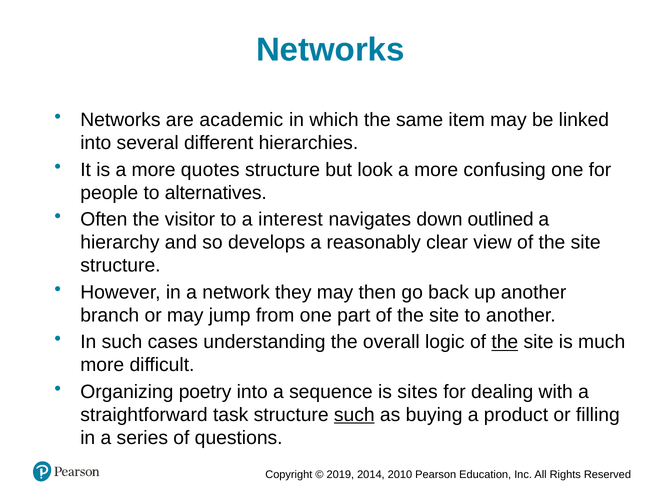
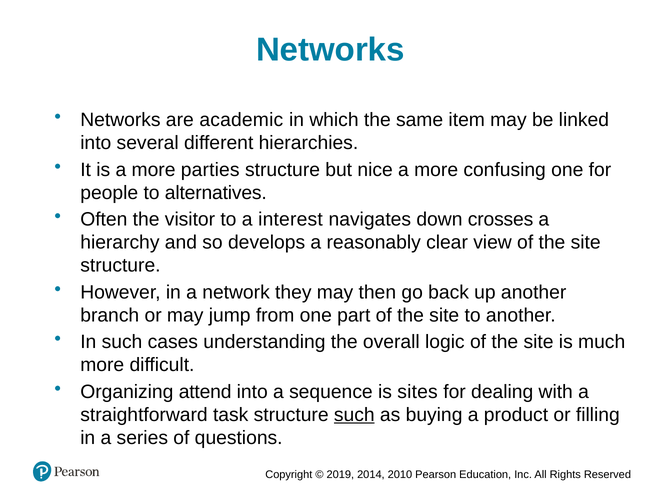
quotes: quotes -> parties (210, 170)
look: look -> nice (375, 170)
outlined: outlined -> crosses (501, 220)
the underline: present -> none (505, 342)
poetry: poetry -> attend (205, 392)
